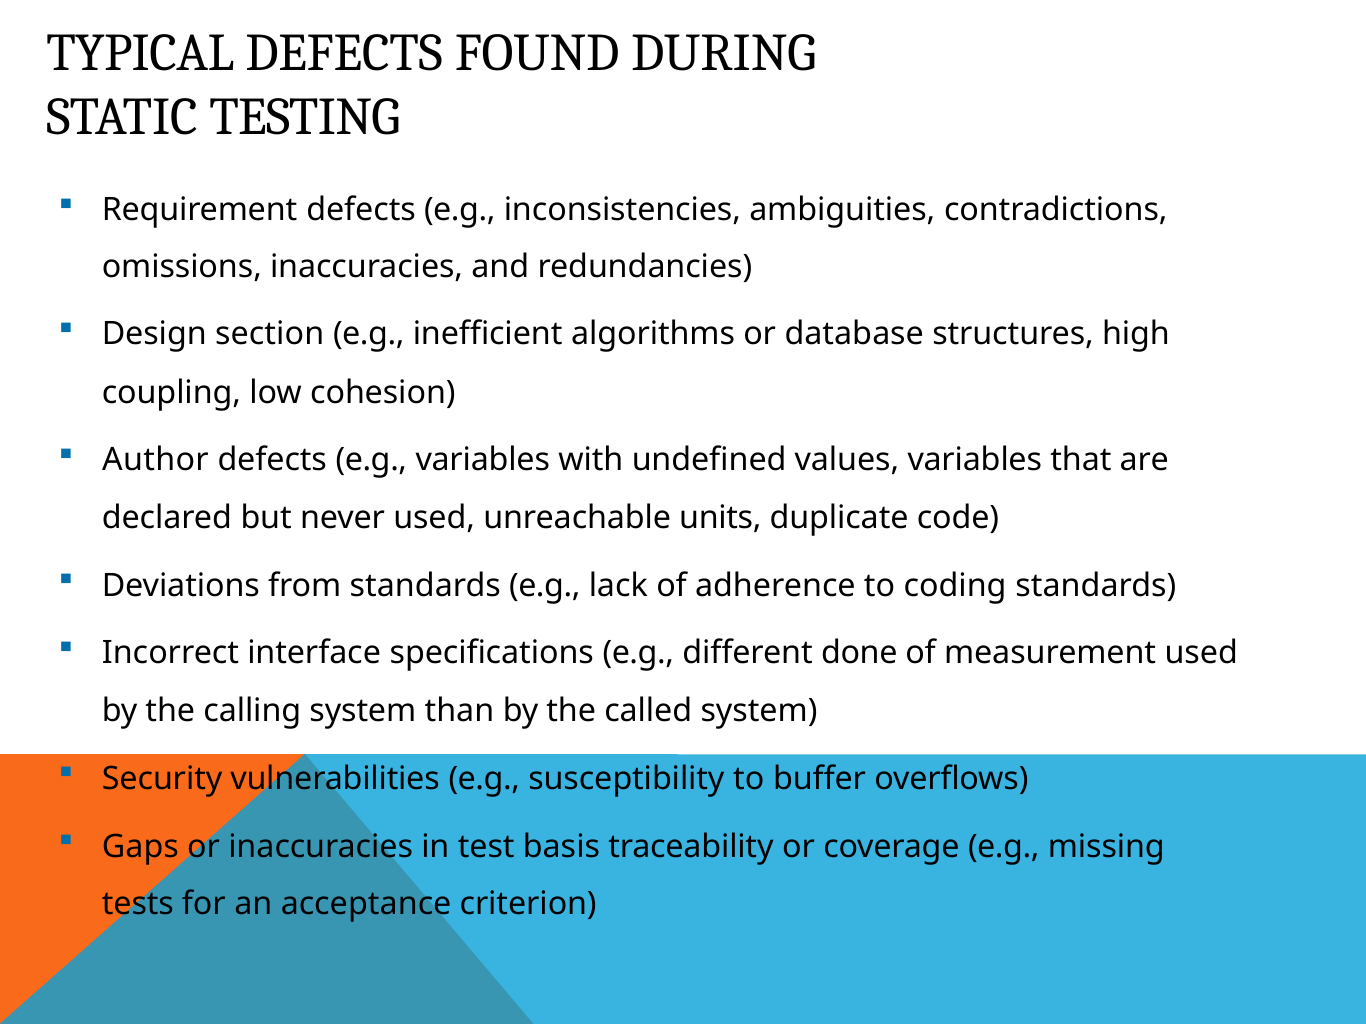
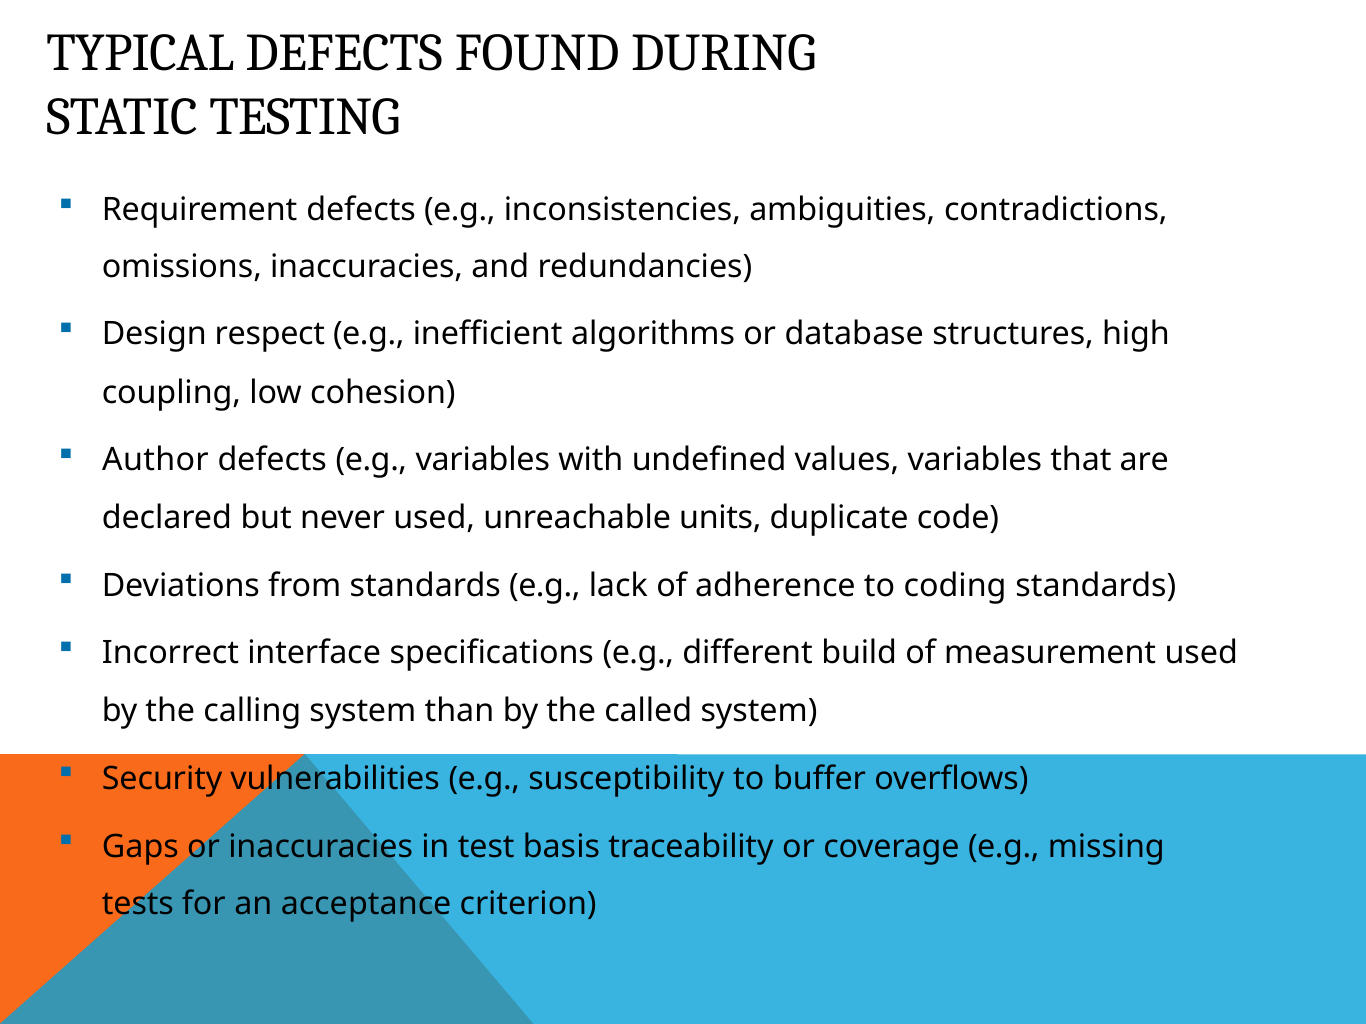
section: section -> respect (270, 335)
done: done -> build (859, 653)
